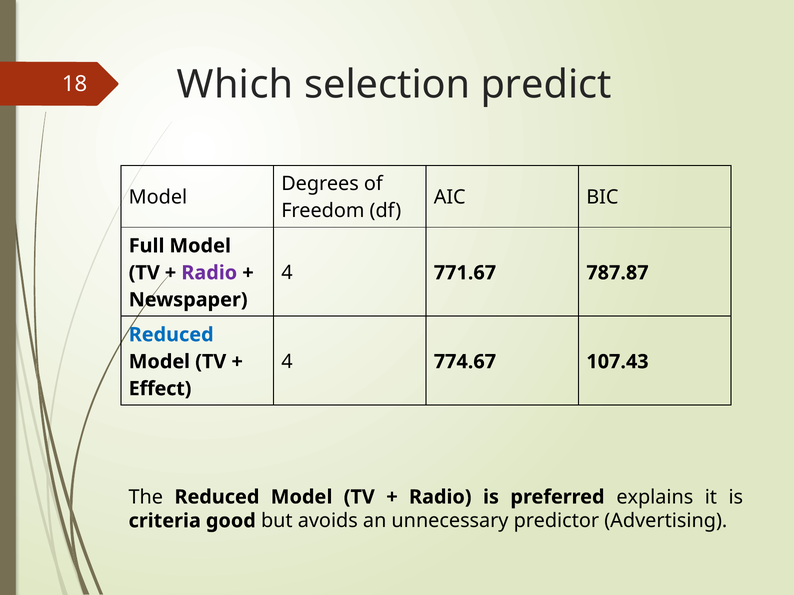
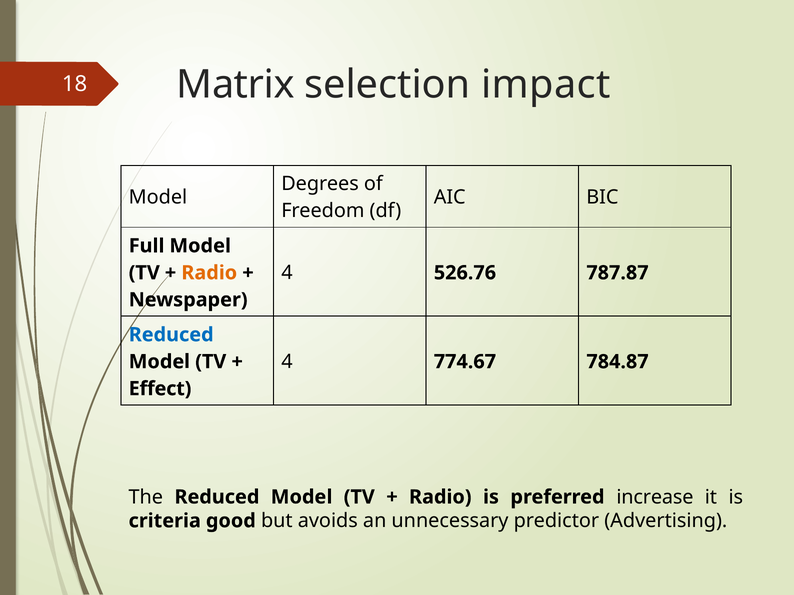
Which: Which -> Matrix (236, 85)
predict: predict -> impact (546, 85)
771.67: 771.67 -> 526.76 (465, 273)
Radio colour: purple -> orange (209, 273)
107.43: 107.43 -> 784.87 (617, 362)
explains: explains -> increase (655, 497)
